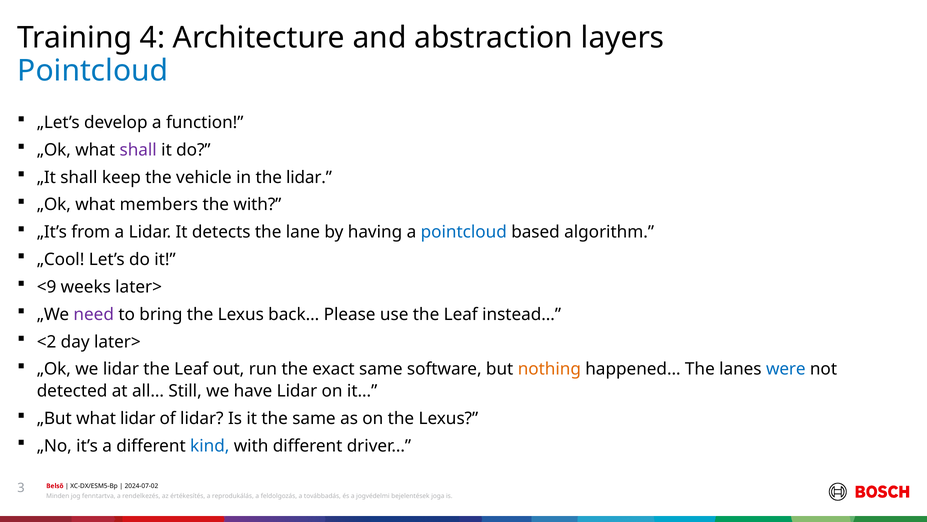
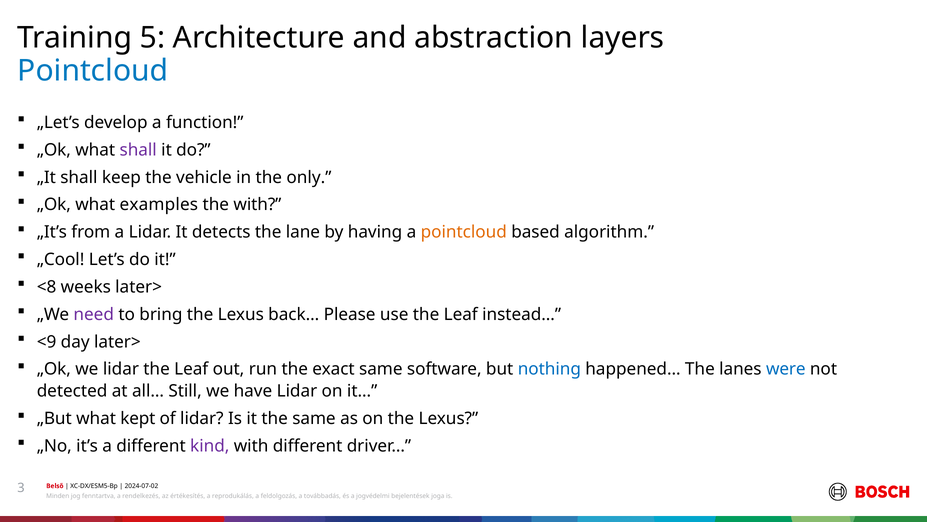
4: 4 -> 5 (153, 38)
the lidar: lidar -> only (309, 177)
members: members -> examples (159, 205)
pointcloud colour: blue -> orange (464, 232)
<9: <9 -> <8 (47, 287)
<2: <2 -> <9 (47, 341)
nothing colour: orange -> blue (549, 369)
what lidar: lidar -> kept (138, 418)
kind colour: blue -> purple (210, 446)
